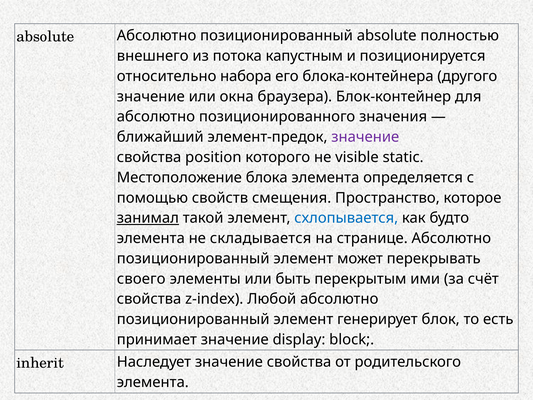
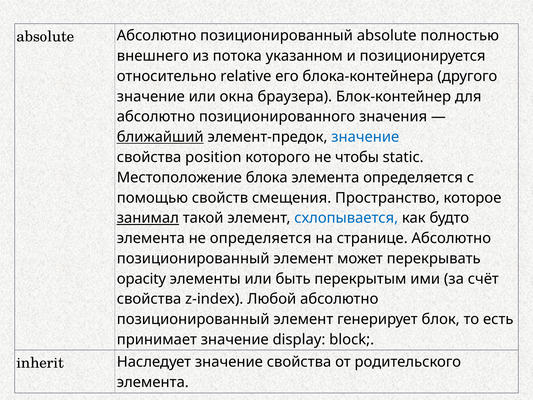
капустным: капустным -> указанном (304, 56)
набора: набора -> relative (246, 76)
ближайший underline: none -> present (160, 137)
значение colour: purple -> blue (365, 137)
visible: visible -> чтобы (357, 157)
не складывается: складывается -> определяется (261, 238)
своего: своего -> opacity (141, 279)
